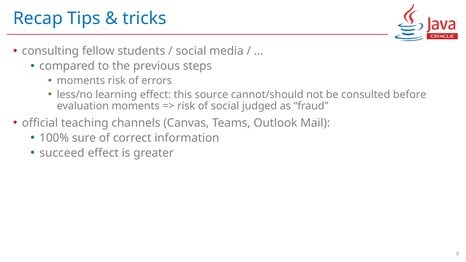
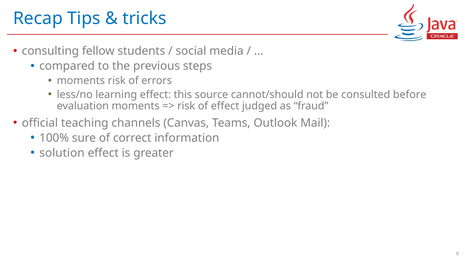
of social: social -> effect (225, 106)
succeed: succeed -> solution (62, 153)
